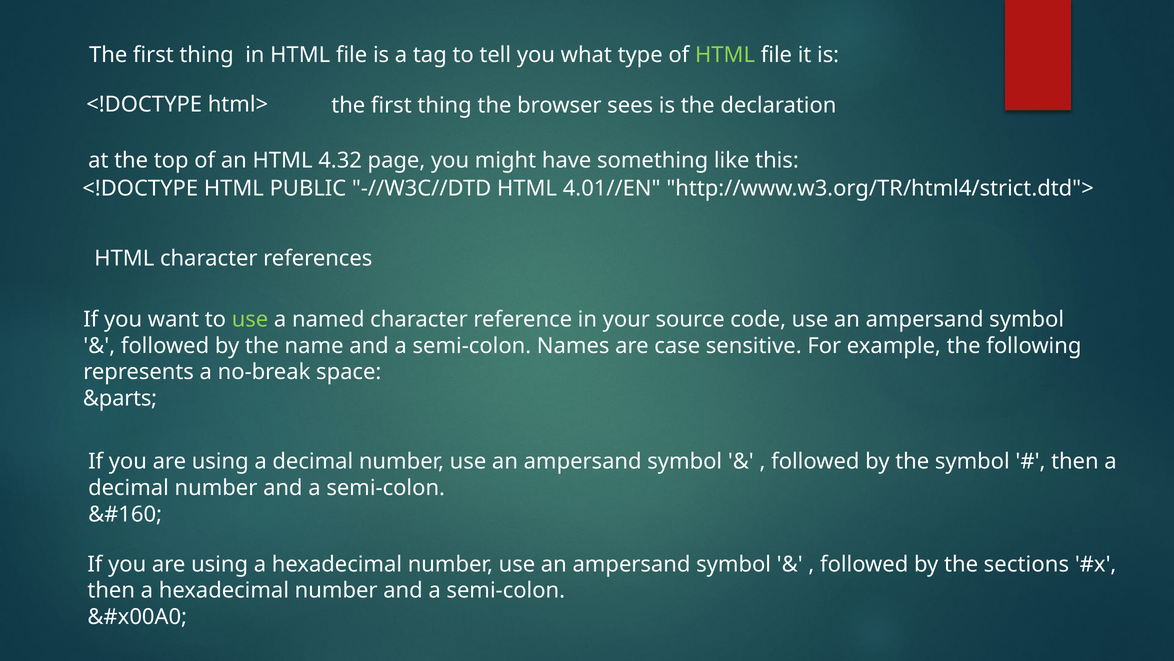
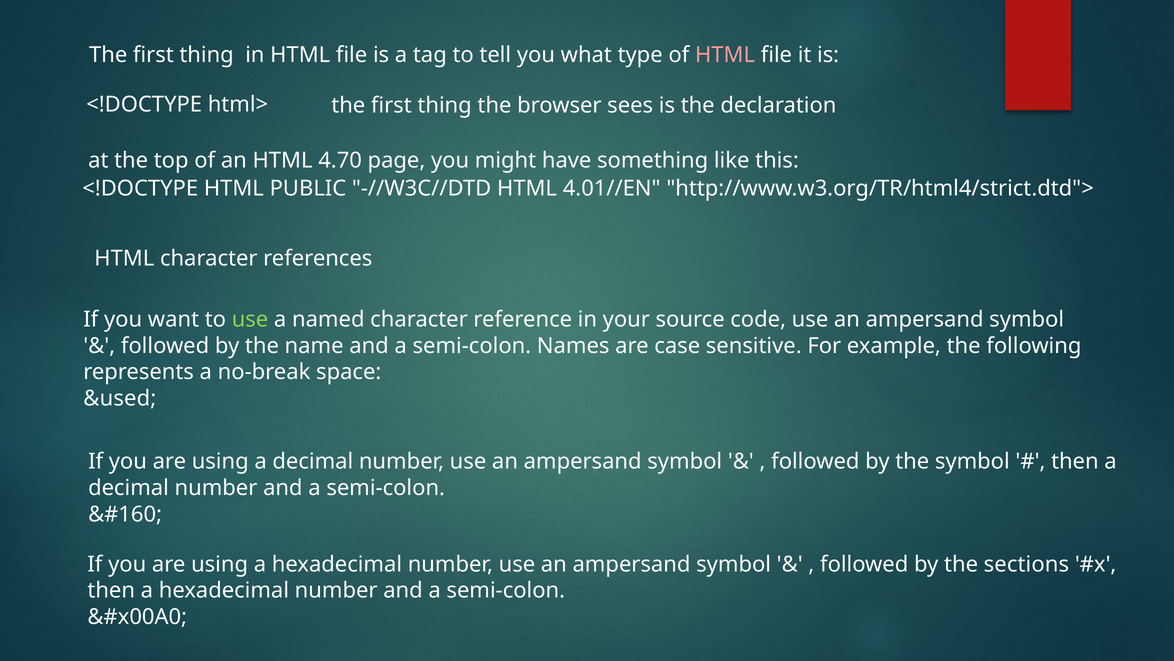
HTML colour: light green -> pink (725, 55)
4.32: 4.32 -> 4.70 (340, 160)
&parts: &parts -> &used (120, 398)
